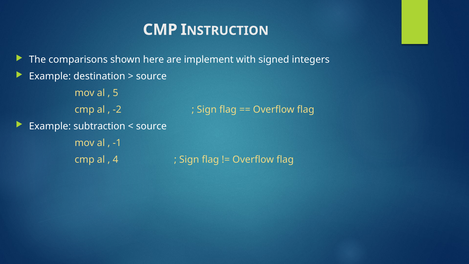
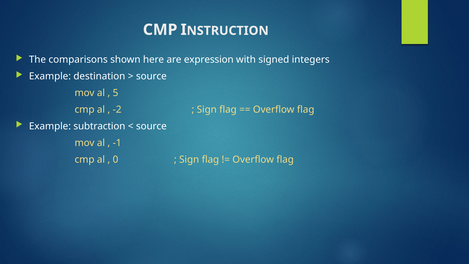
implement: implement -> expression (209, 60)
4: 4 -> 0 (115, 159)
